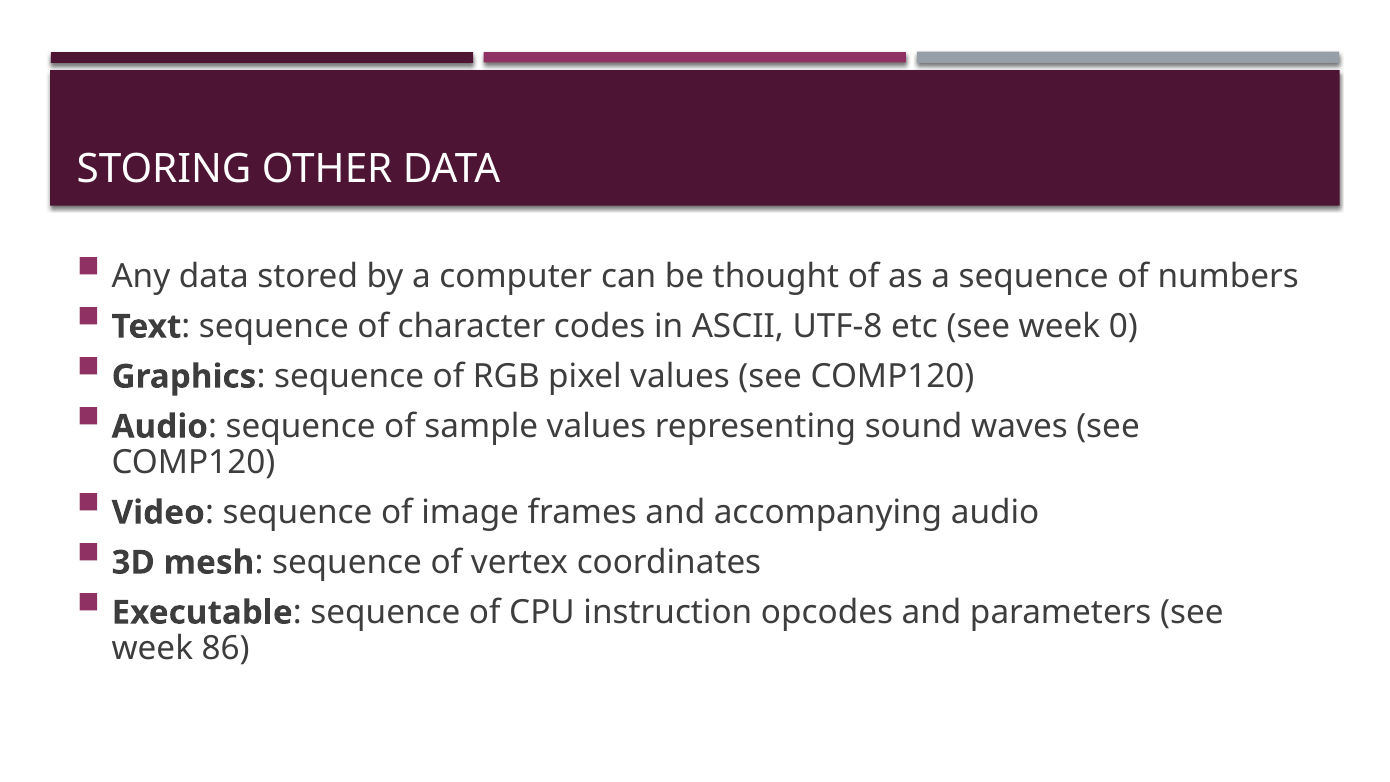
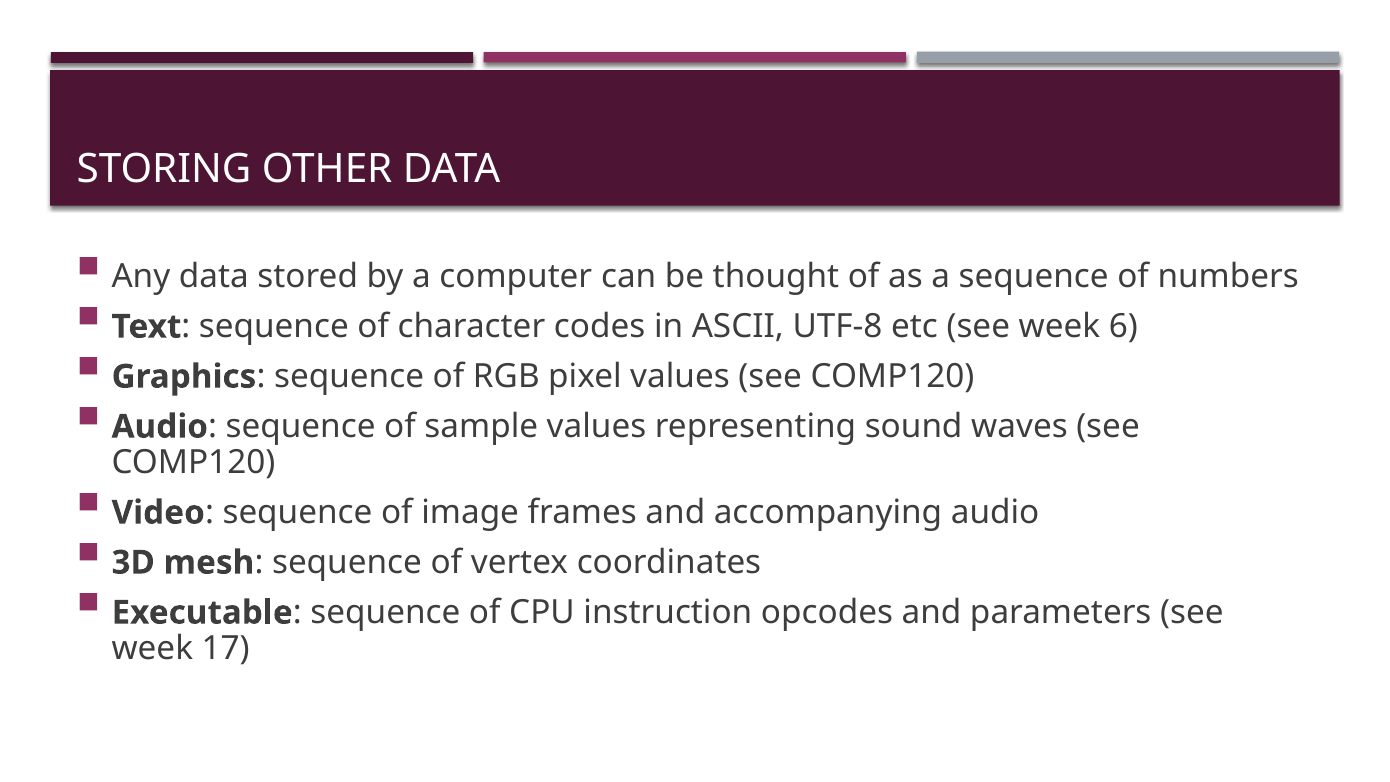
0: 0 -> 6 (1123, 327)
86: 86 -> 17 (226, 648)
